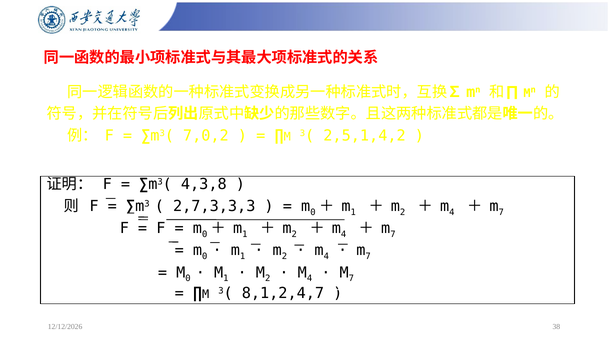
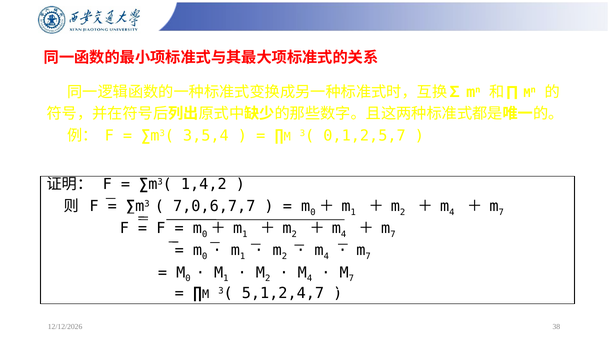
7,0,2: 7,0,2 -> 3,5,4 (206, 136)
2,5,1,4,2: 2,5,1,4,2 -> 0,1,2,5,7 (365, 136)
4,3,8: 4,3,8 -> 1,4,2 (204, 184)
2,7,3,3,3: 2,7,3,3,3 -> 7,0,6,7,7 (214, 206)
8,1,2,4,7: 8,1,2,4,7 -> 5,1,2,4,7 (283, 293)
